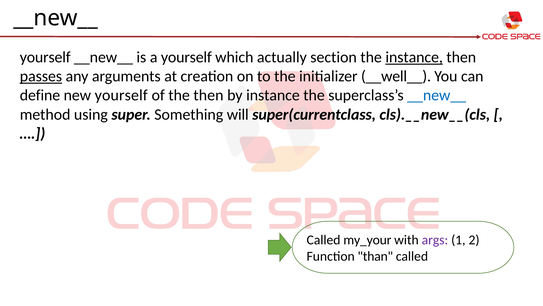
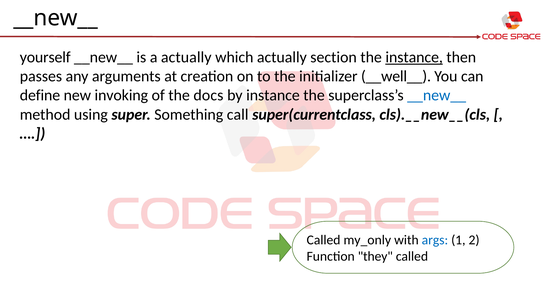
a yourself: yourself -> actually (186, 57)
passes underline: present -> none (41, 76)
new yourself: yourself -> invoking (121, 95)
the then: then -> docs (208, 95)
will: will -> call (238, 114)
my_your: my_your -> my_only (367, 240)
args colour: purple -> blue (435, 240)
than: than -> they (375, 256)
